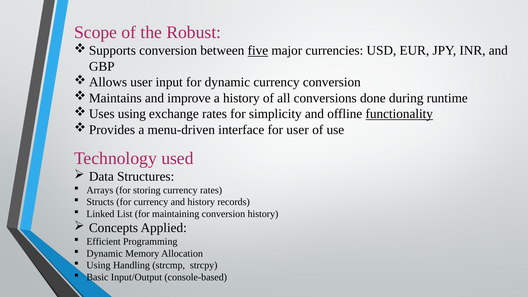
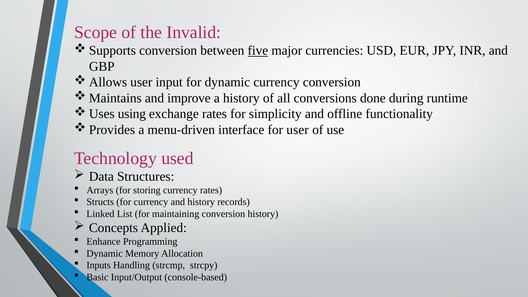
Robust: Robust -> Invalid (194, 32)
functionality underline: present -> none (399, 114)
Efficient: Efficient -> Enhance (103, 242)
Using: Using -> Inputs (99, 265)
